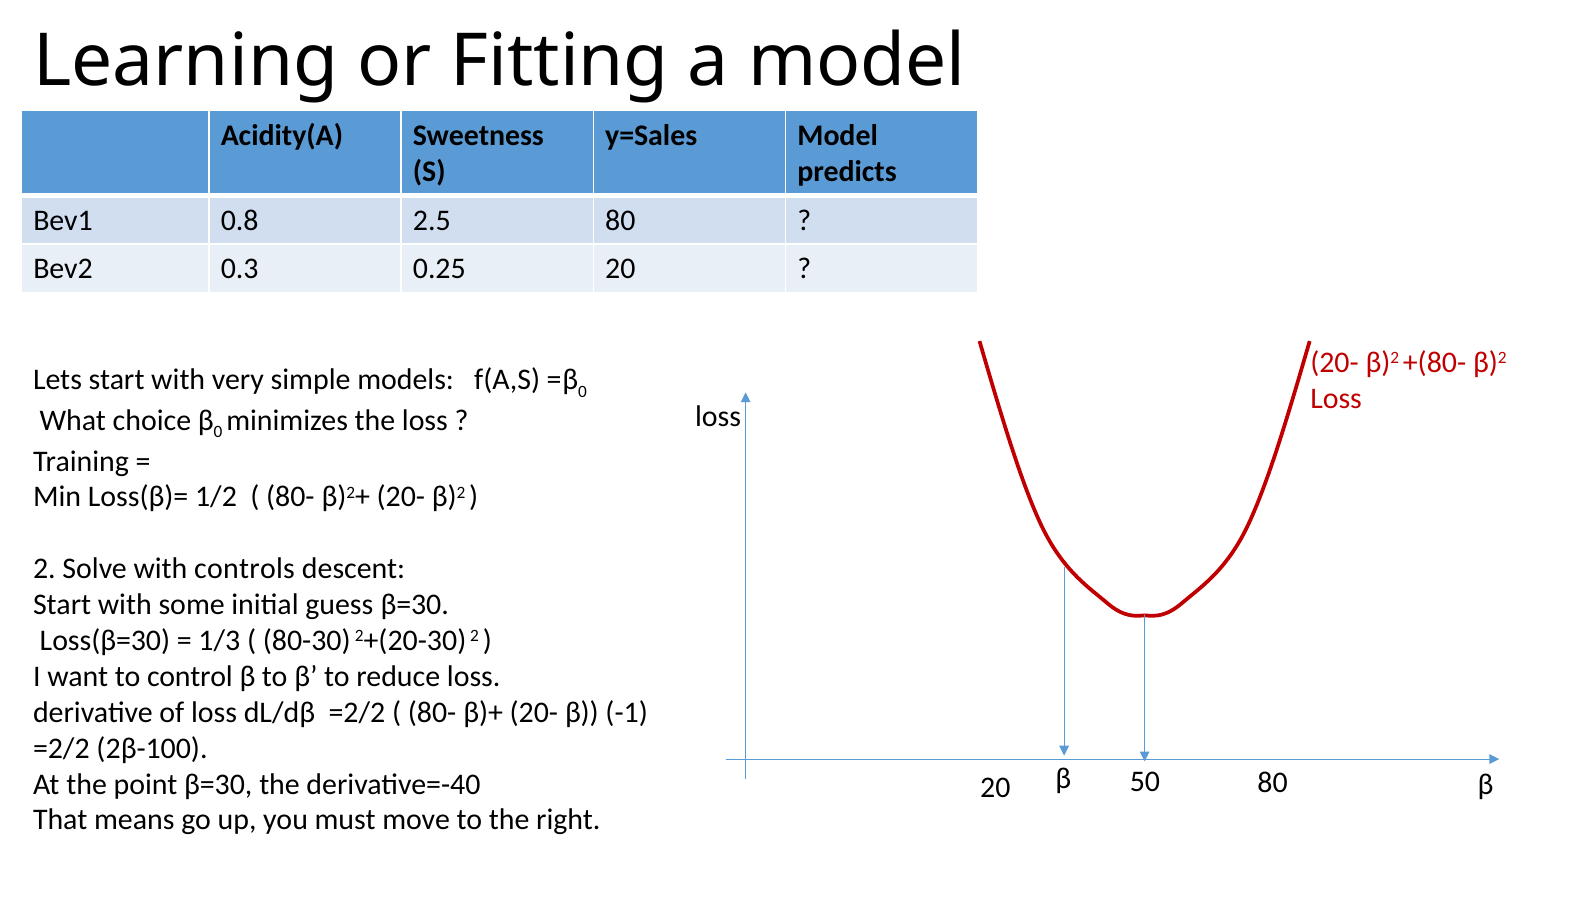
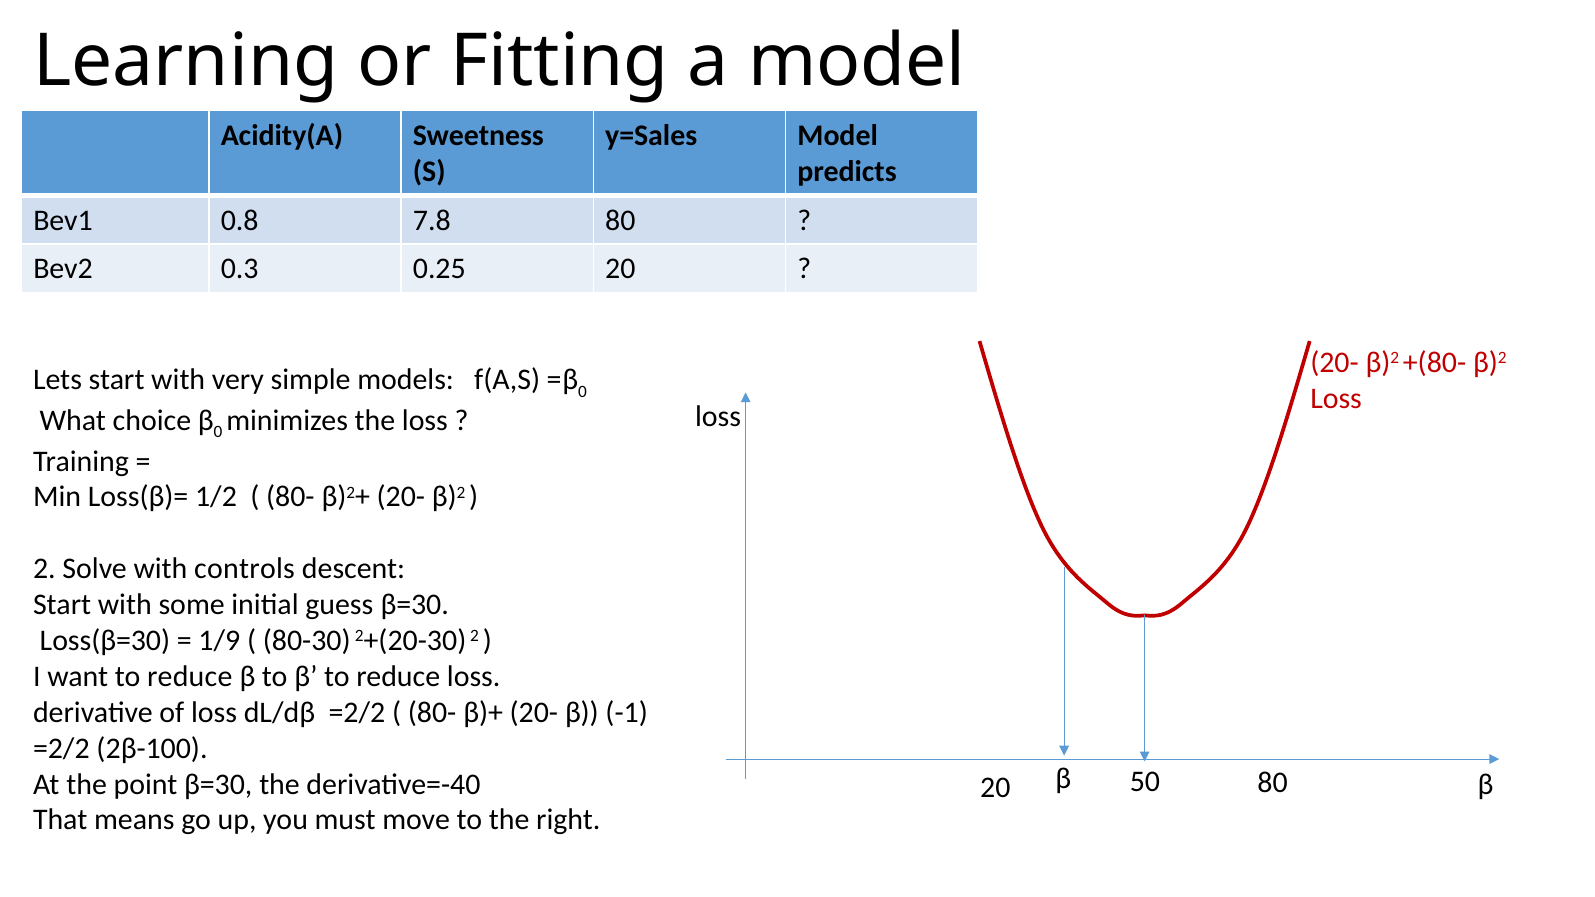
2.5: 2.5 -> 7.8 (432, 220)
1/3: 1/3 -> 1/9 (219, 641)
want to control: control -> reduce (190, 677)
